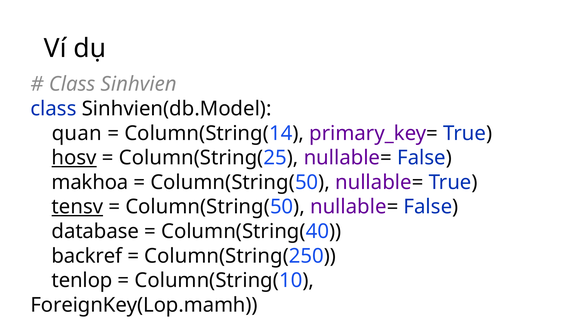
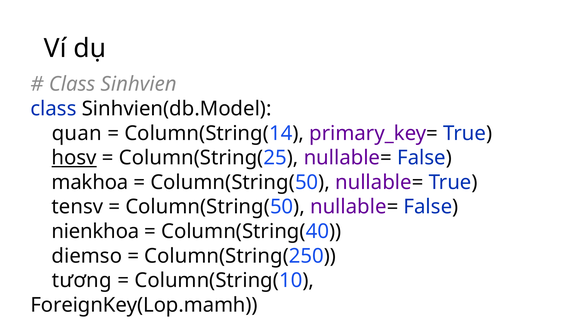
tensv underline: present -> none (77, 207)
database: database -> nienkhoa (95, 231)
backref: backref -> diemso (87, 256)
tenlop: tenlop -> tương (82, 280)
